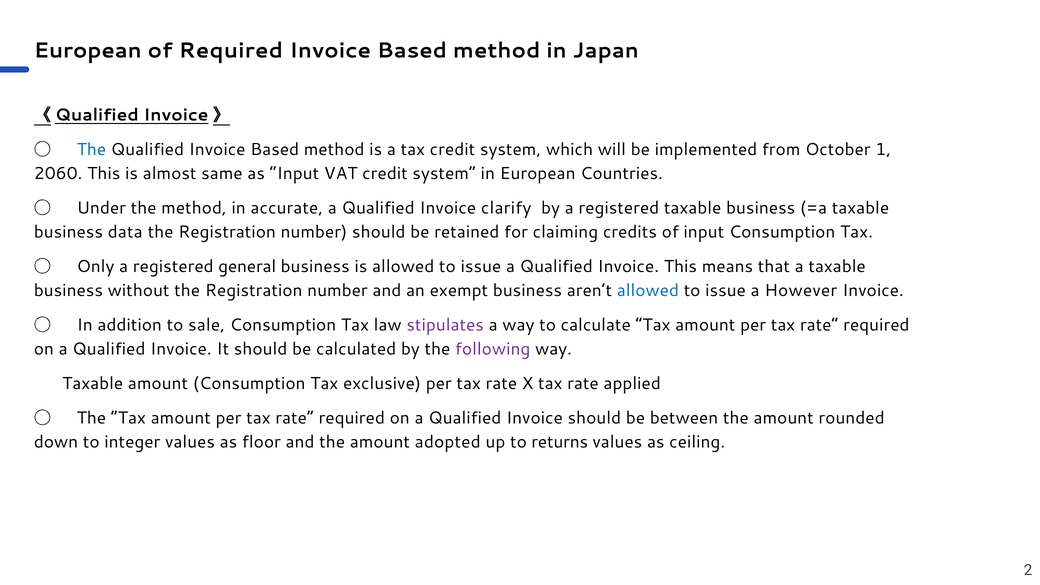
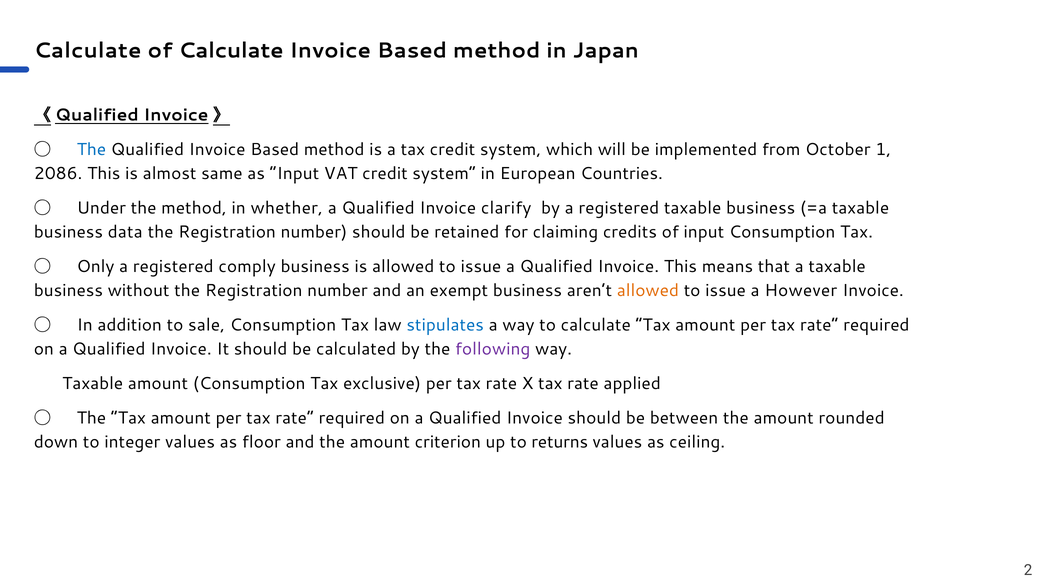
European: European -> Calculate (88, 51)
of Required: Required -> Calculate (231, 51)
2060: 2060 -> 2086 (58, 173)
accurate: accurate -> whether (287, 208)
general: general -> comply (247, 266)
allowed colour: blue -> orange (648, 290)
stipulates colour: purple -> blue (445, 325)
adopted: adopted -> criterion (448, 442)
